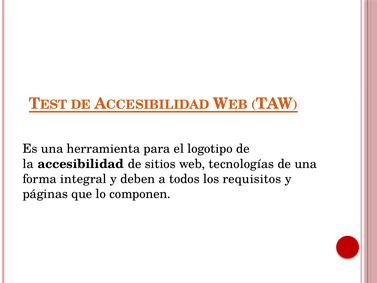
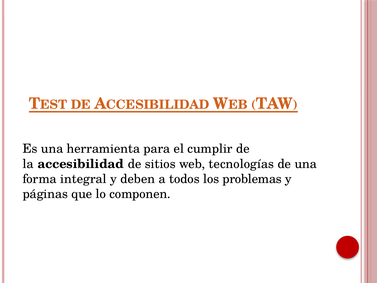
logotipo: logotipo -> cumplir (210, 149)
requisitos: requisitos -> problemas (252, 179)
